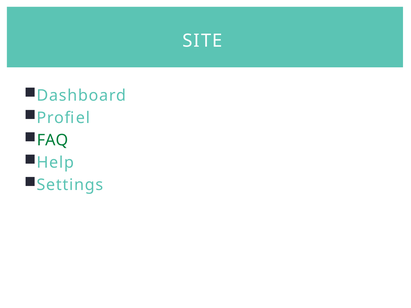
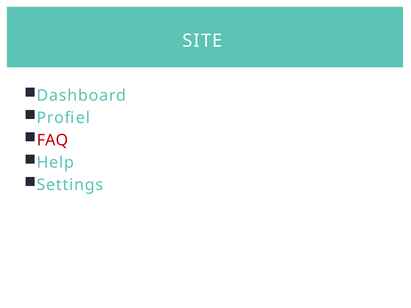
FAQ colour: green -> red (52, 140)
